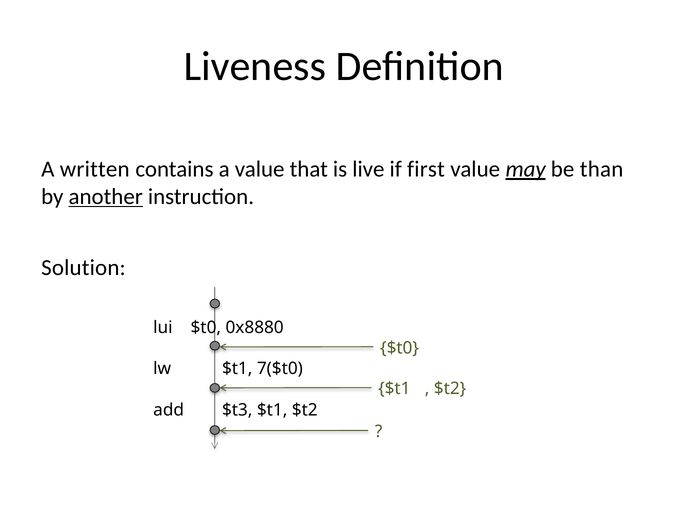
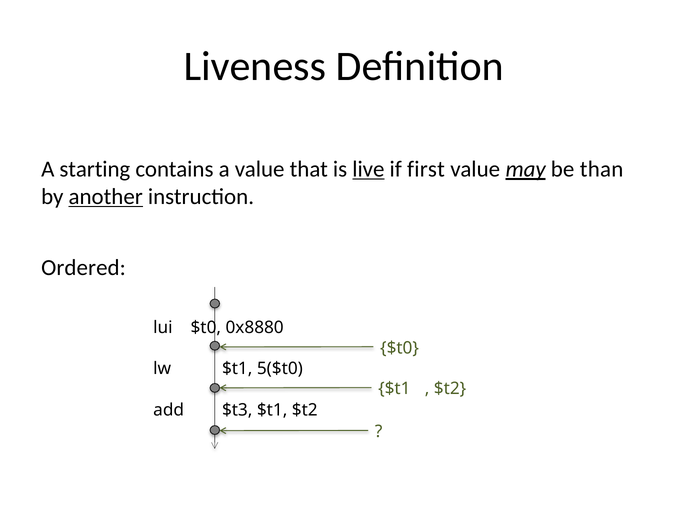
written: written -> starting (95, 169)
live underline: none -> present (368, 169)
Solution: Solution -> Ordered (84, 268)
7($t0: 7($t0 -> 5($t0 (280, 369)
